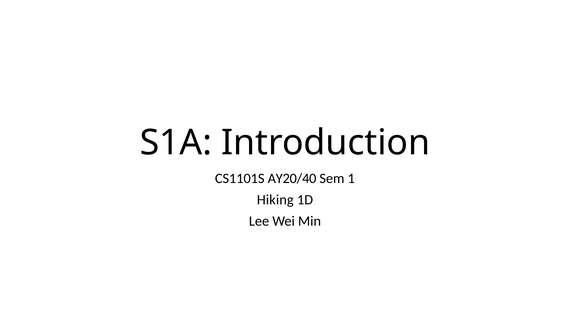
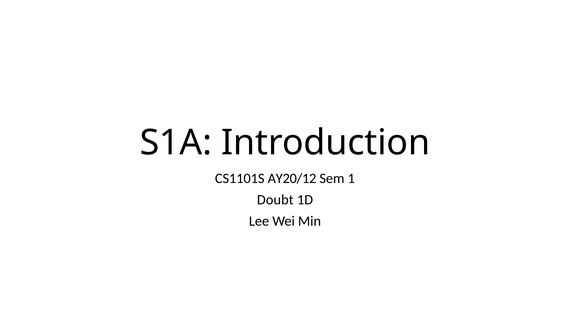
AY20/40: AY20/40 -> AY20/12 (292, 178)
Hiking: Hiking -> Doubt (275, 199)
